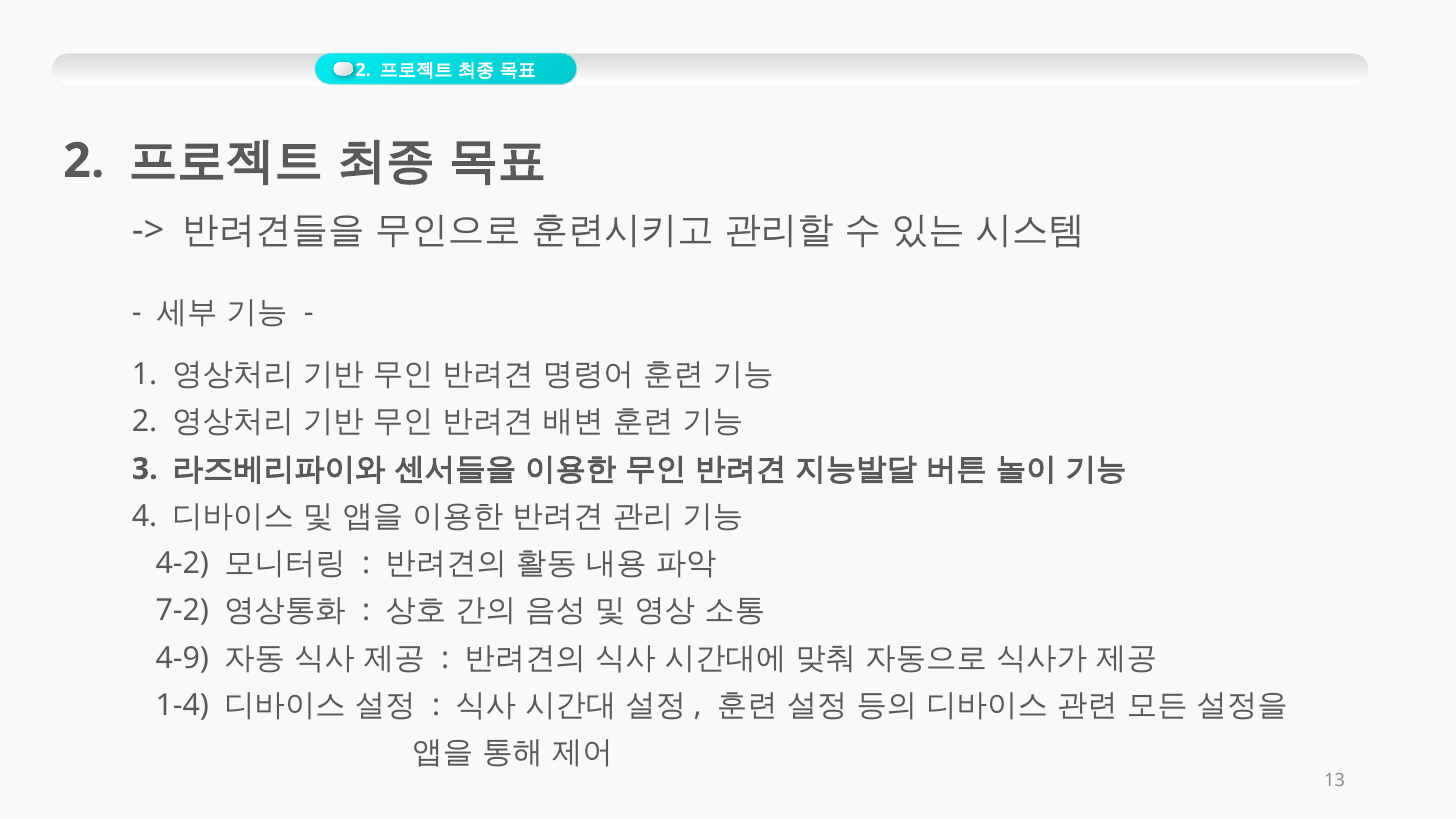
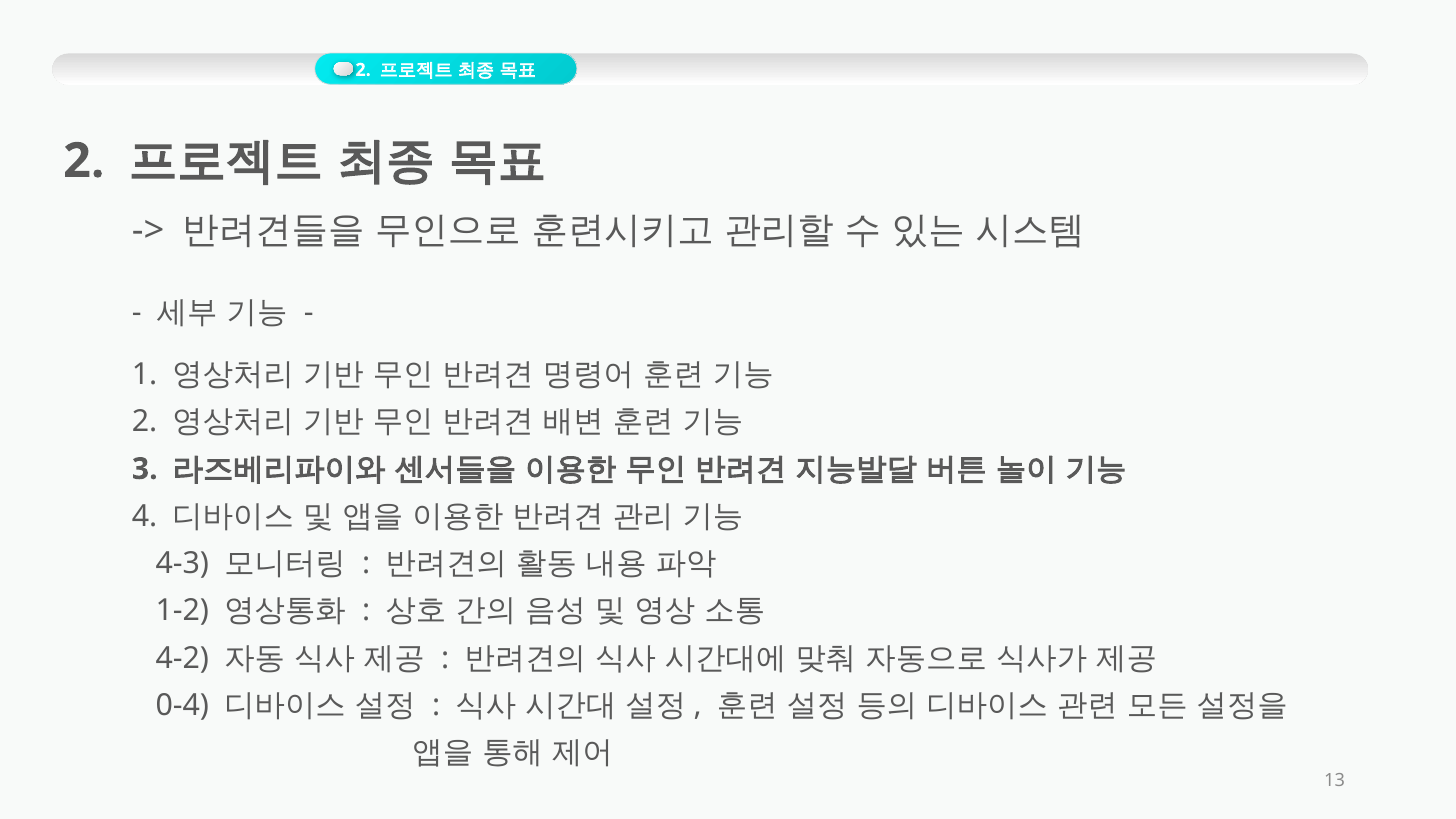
4-2: 4-2 -> 4-3 (182, 564)
7-2: 7-2 -> 1-2 (182, 611)
4-9: 4-9 -> 4-2 (182, 658)
1-4: 1-4 -> 0-4 (182, 706)
